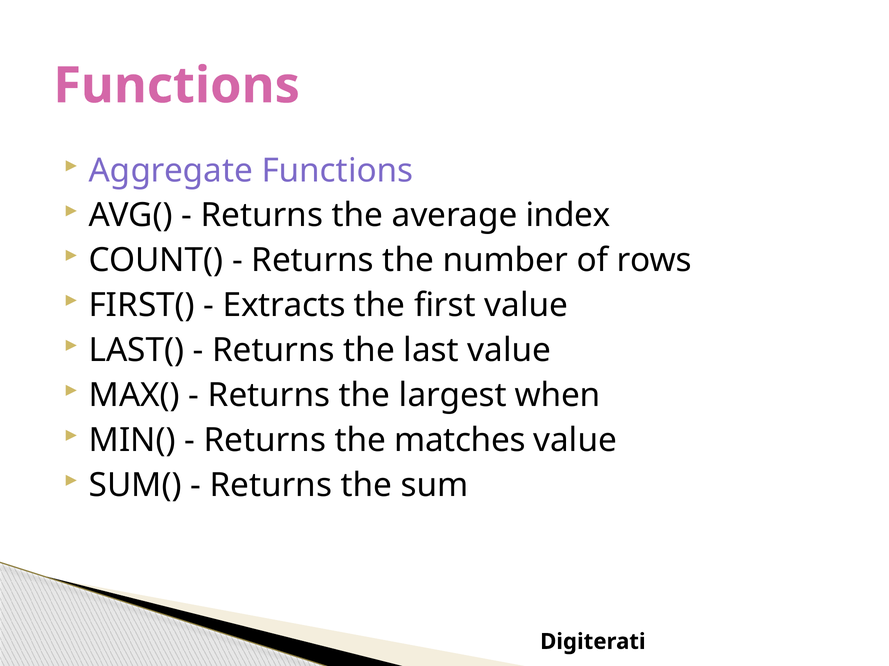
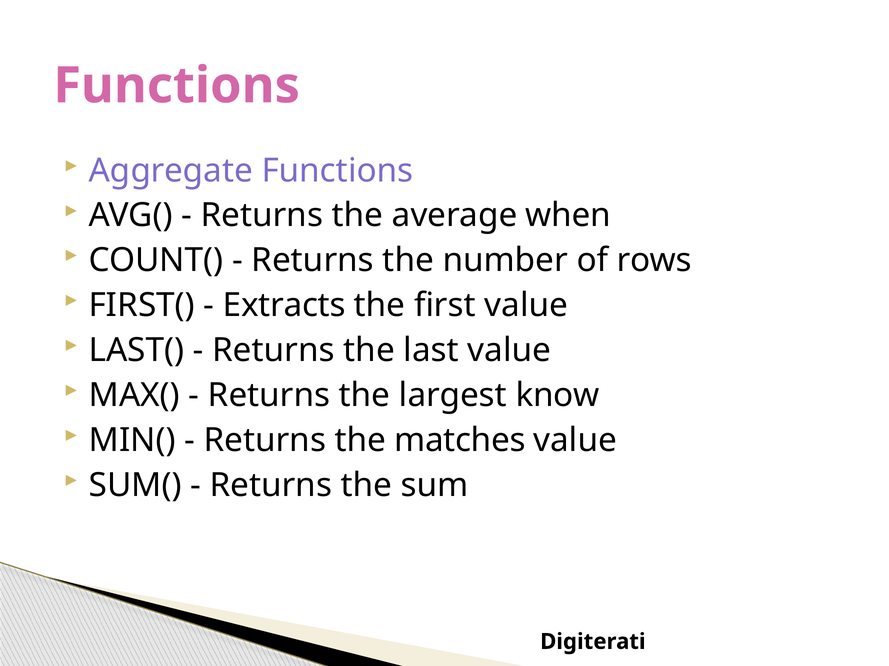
index: index -> when (568, 216)
when: when -> know (558, 396)
